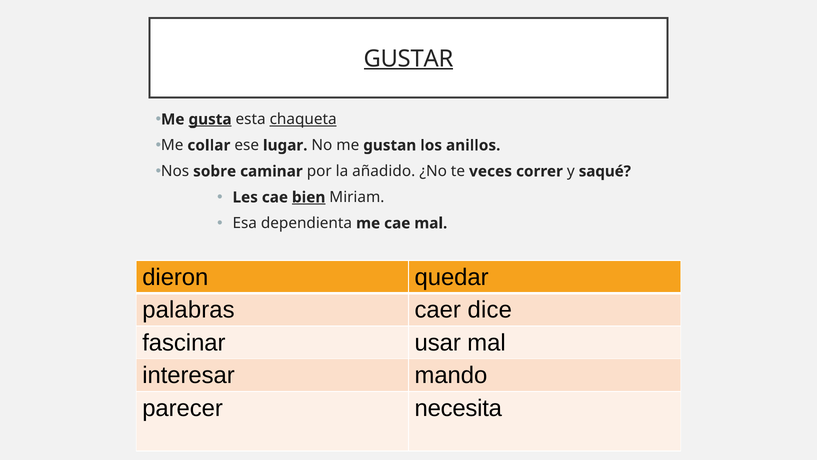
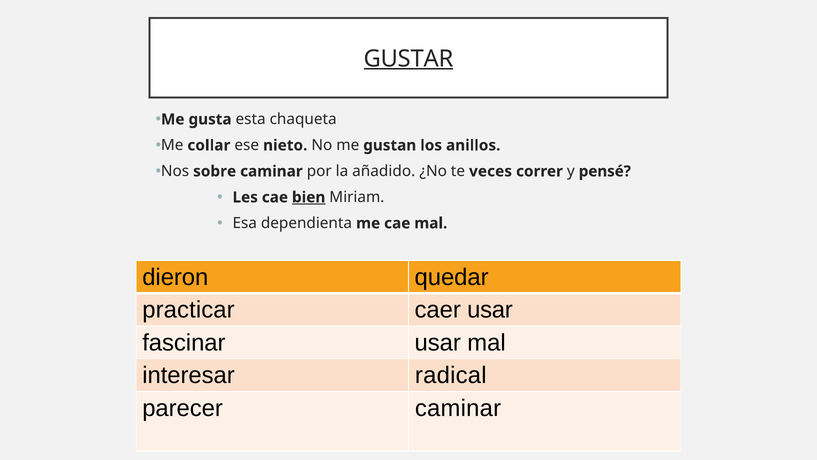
gusta underline: present -> none (210, 119)
chaqueta underline: present -> none (303, 119)
lugar: lugar -> nieto (285, 145)
saqué: saqué -> pensé (605, 171)
palabras: palabras -> practicar (188, 310)
caer dice: dice -> usar (490, 310)
mando: mando -> radical (451, 375)
parecer necesita: necesita -> caminar (458, 408)
